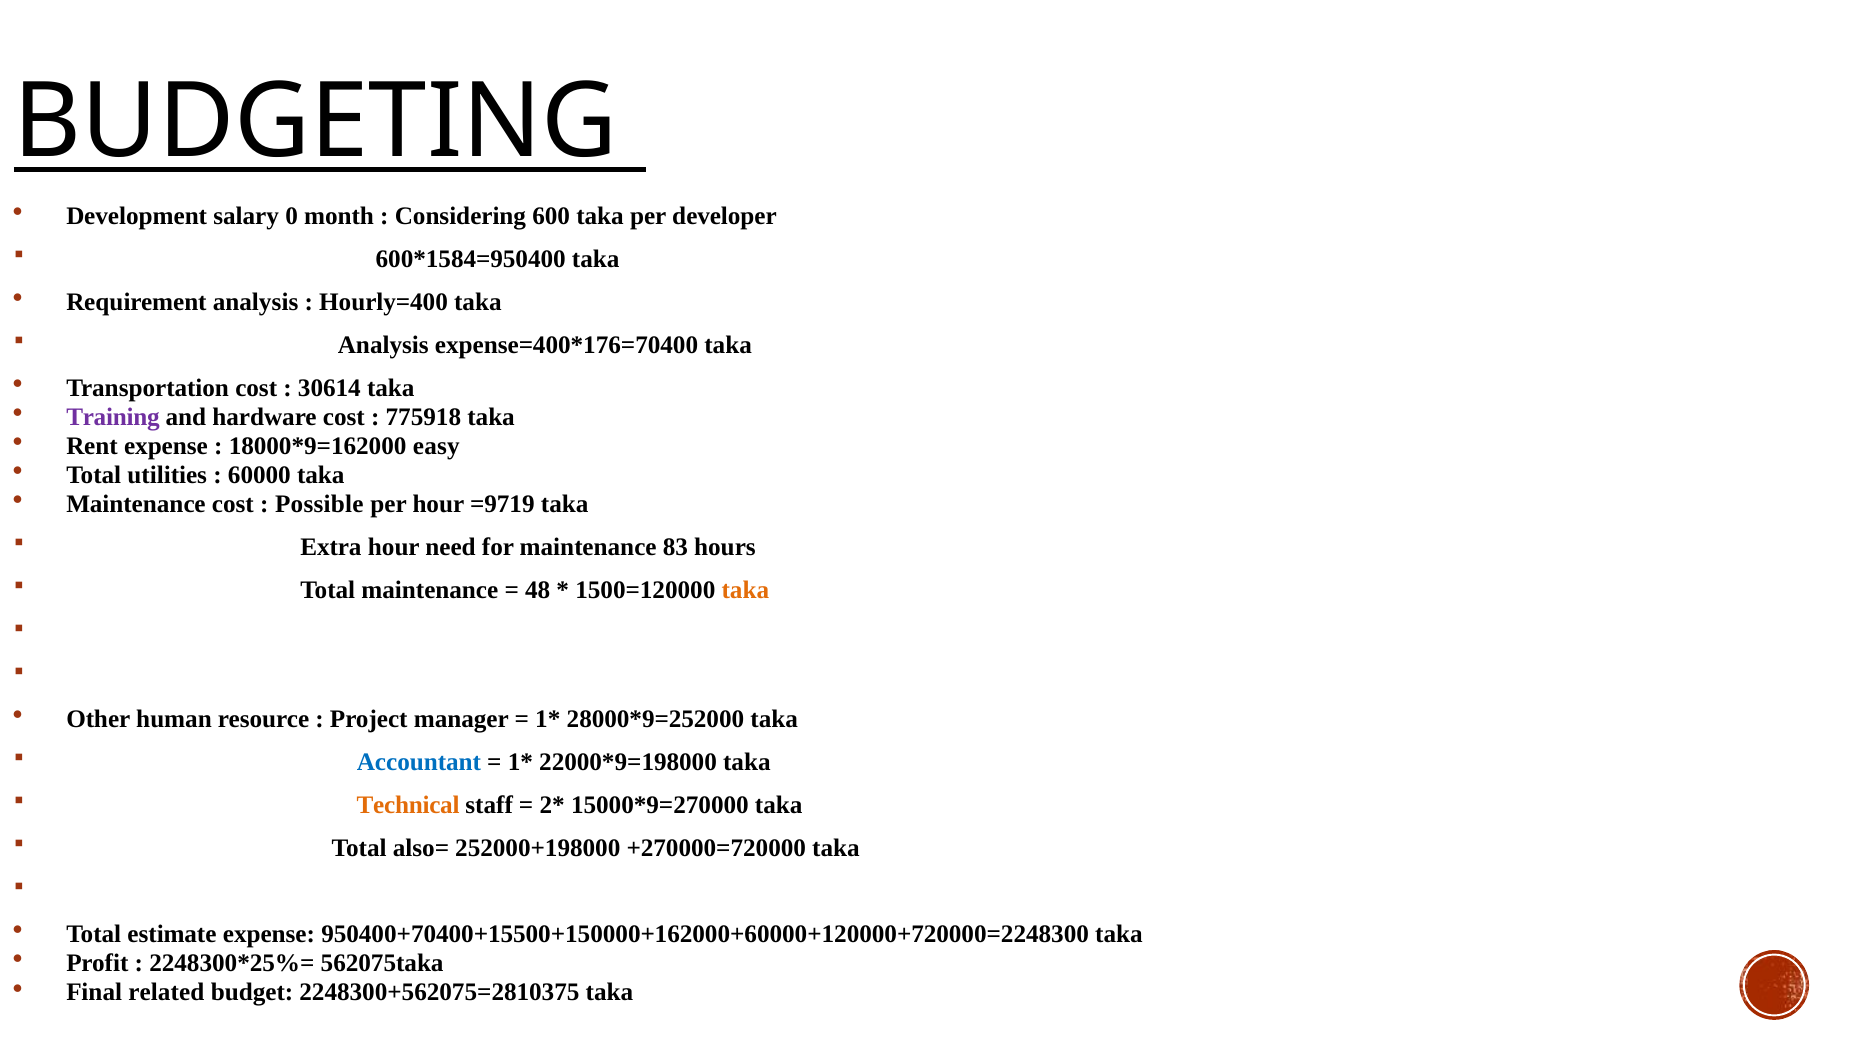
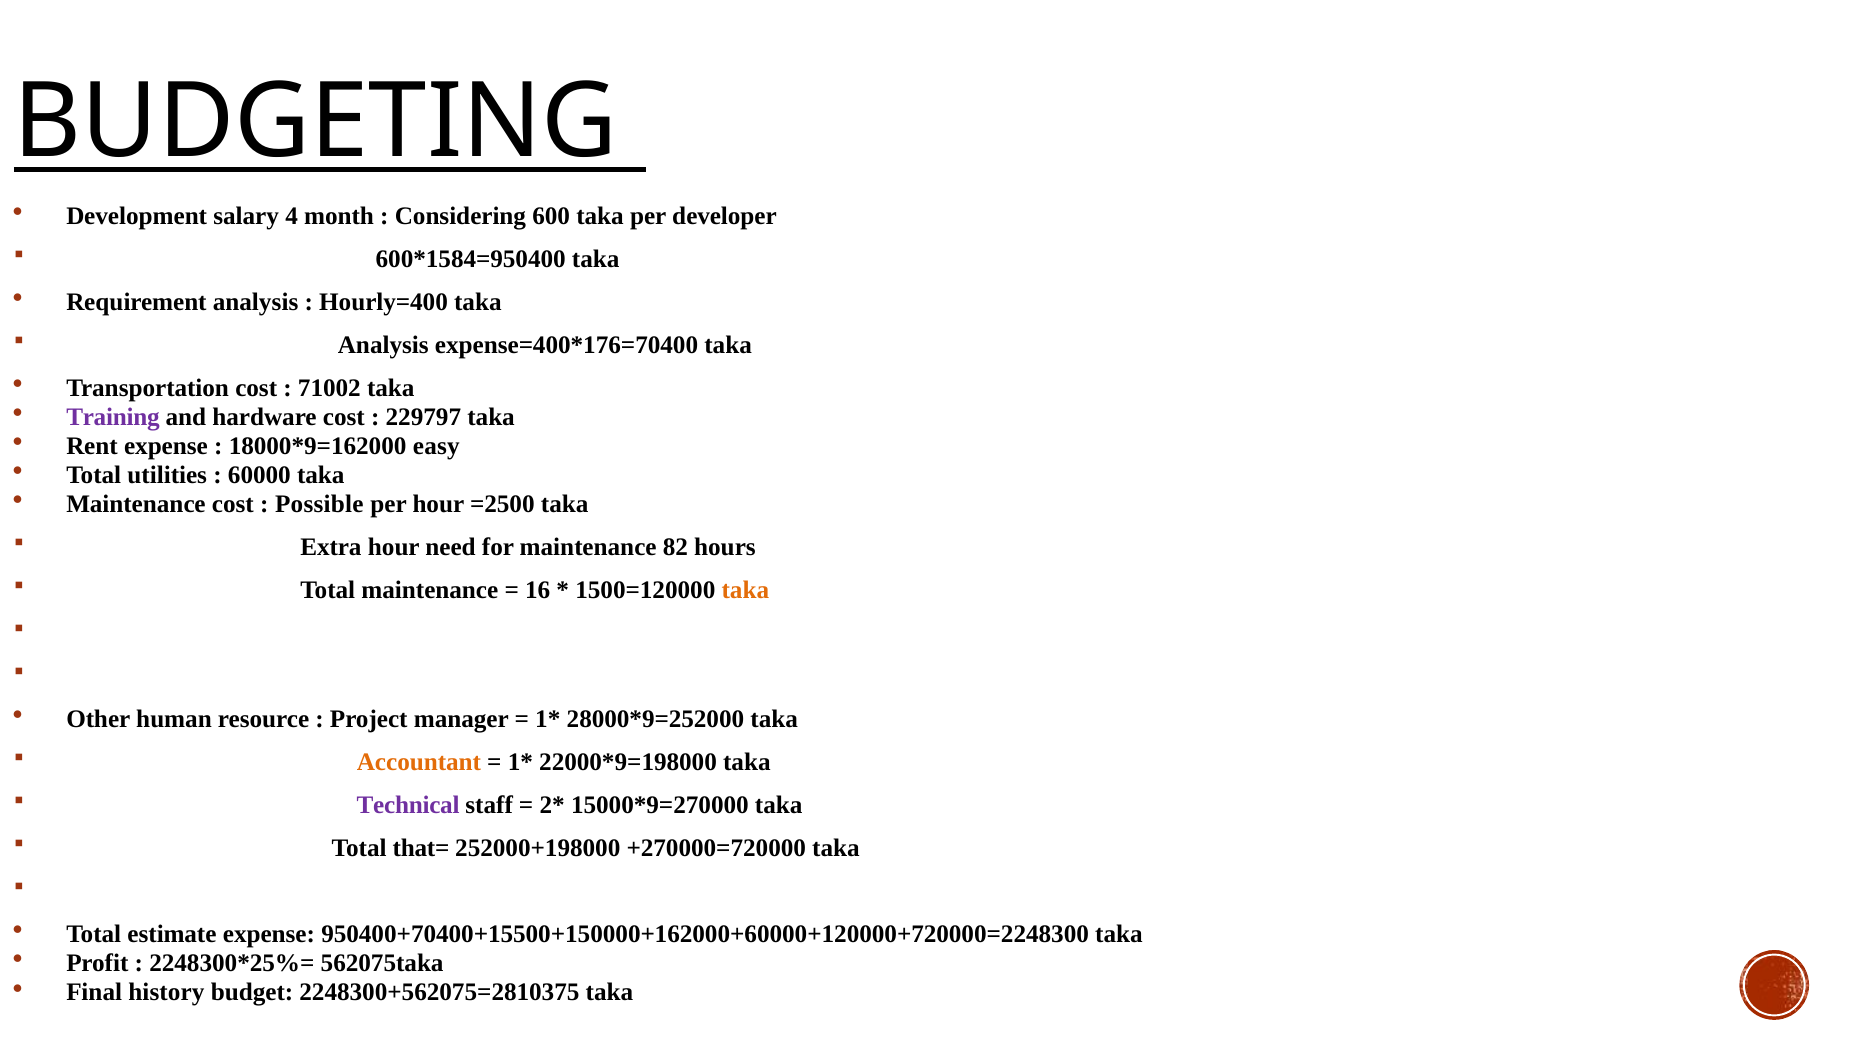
0: 0 -> 4 (292, 216)
30614: 30614 -> 71002 (329, 388)
775918: 775918 -> 229797 (423, 417)
=9719: =9719 -> =2500 (502, 504)
83: 83 -> 82 (675, 547)
48: 48 -> 16 (538, 590)
Accountant colour: blue -> orange (419, 762)
Technical colour: orange -> purple (408, 805)
also=: also= -> that= (421, 848)
related: related -> history (166, 993)
